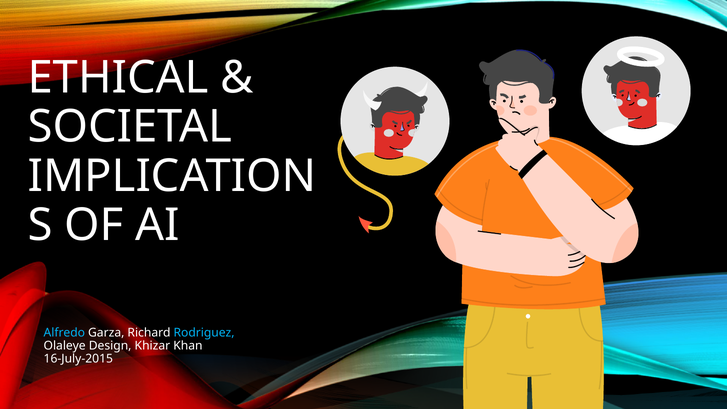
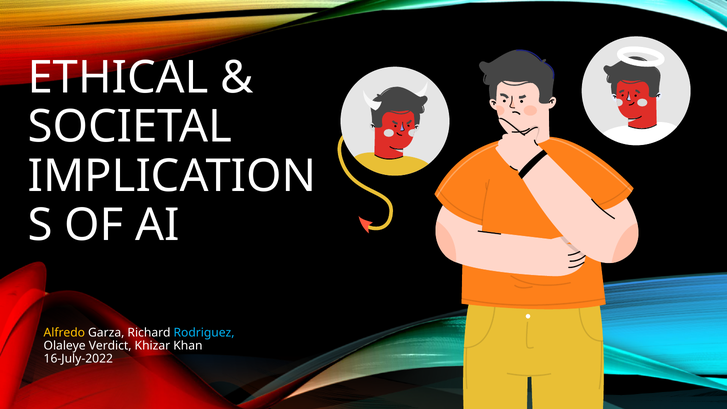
Alfredo colour: light blue -> yellow (64, 333)
Design: Design -> Verdict (110, 346)
16-July-2015: 16-July-2015 -> 16-July-2022 (78, 359)
